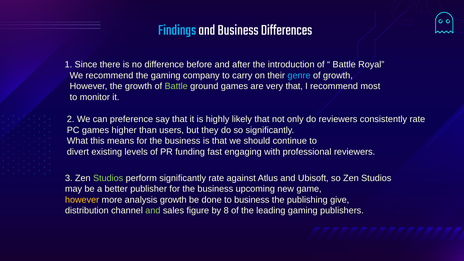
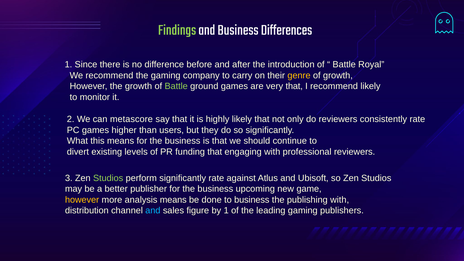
Findings colour: light blue -> light green (177, 30)
genre colour: light blue -> yellow (299, 76)
recommend most: most -> likely (370, 86)
preference: preference -> metascore (131, 119)
funding fast: fast -> that (215, 152)
analysis growth: growth -> means (173, 200)
publishing give: give -> with (340, 200)
and colour: light green -> light blue (153, 211)
by 8: 8 -> 1 (226, 211)
